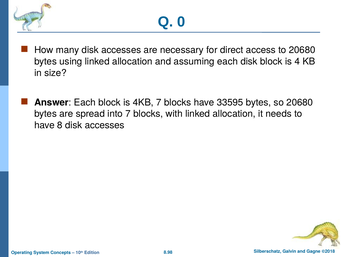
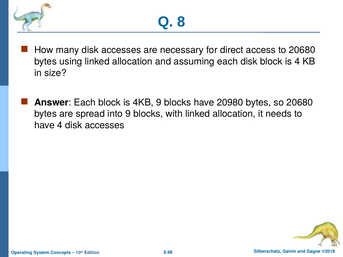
0: 0 -> 8 (181, 22)
4KB 7: 7 -> 9 (159, 103)
33595: 33595 -> 20980 (230, 103)
into 7: 7 -> 9 (128, 114)
have 8: 8 -> 4 (60, 125)
